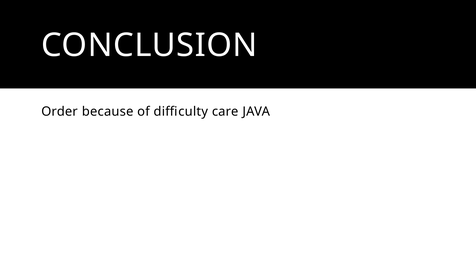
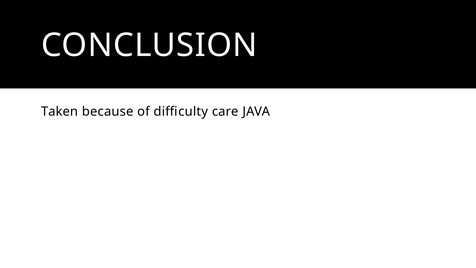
Order: Order -> Taken (59, 112)
